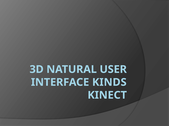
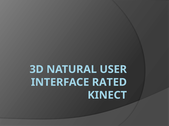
KINDS: KINDS -> RATED (109, 83)
